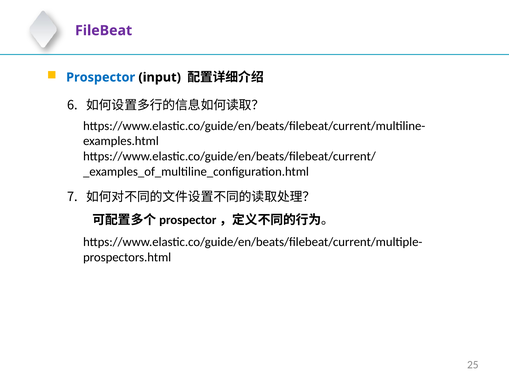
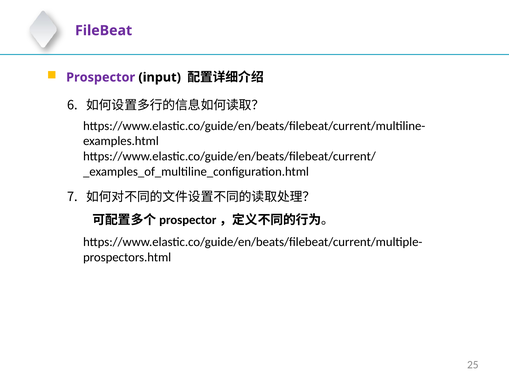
Prospector colour: blue -> purple (101, 77)
